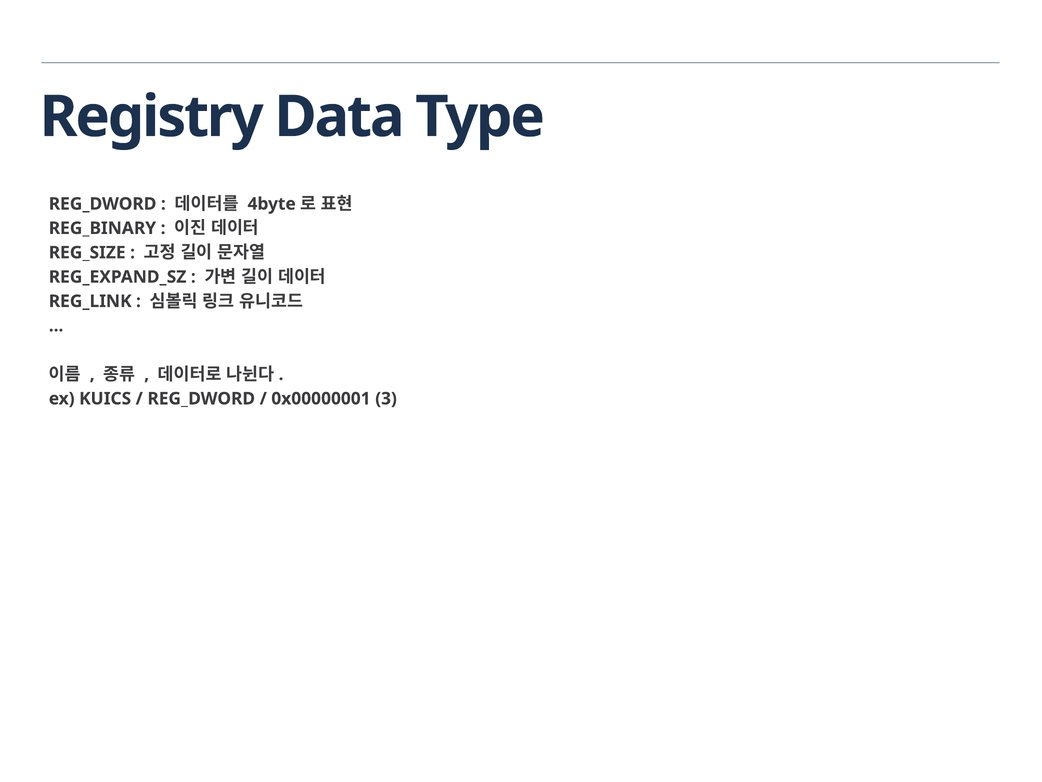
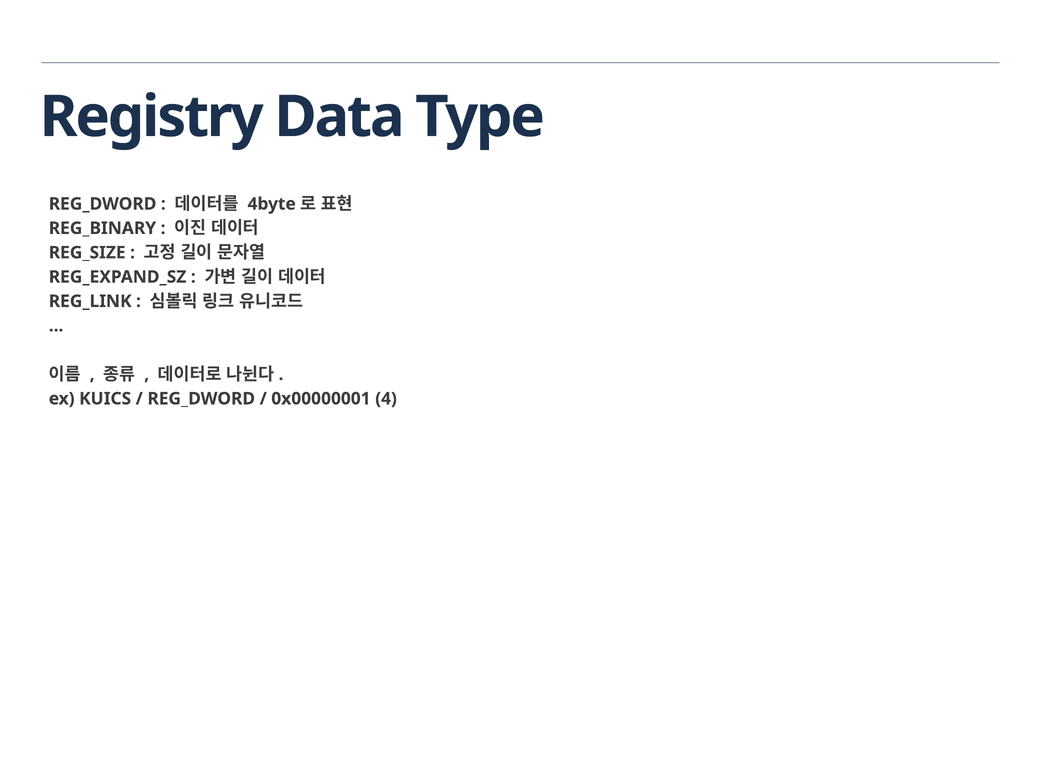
3: 3 -> 4 (386, 398)
